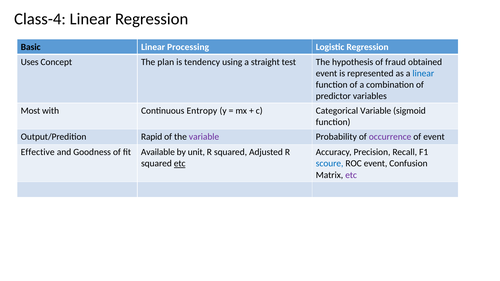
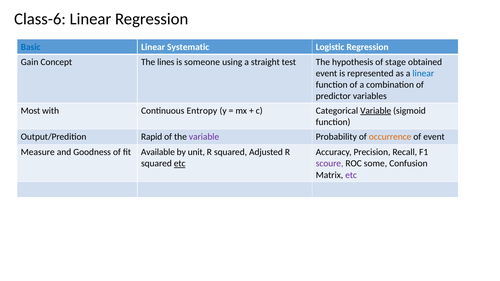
Class-4: Class-4 -> Class-6 (40, 19)
Basic colour: black -> blue (31, 47)
Processing: Processing -> Systematic (188, 47)
Uses: Uses -> Gain (30, 62)
plan: plan -> lines (166, 62)
tendency: tendency -> someone (202, 62)
fraud: fraud -> stage (396, 62)
Variable underline: none -> present (376, 111)
occurrence colour: purple -> orange (390, 137)
Effective: Effective -> Measure (38, 152)
scoure colour: blue -> purple (330, 164)
ROC event: event -> some (375, 164)
